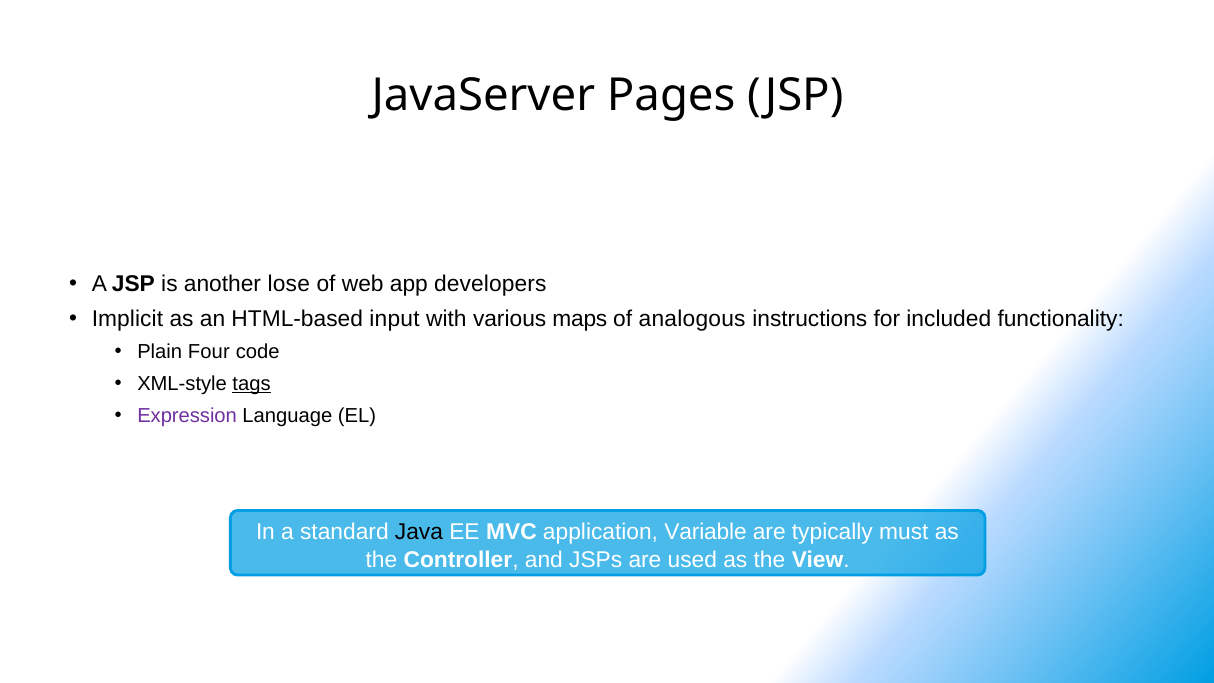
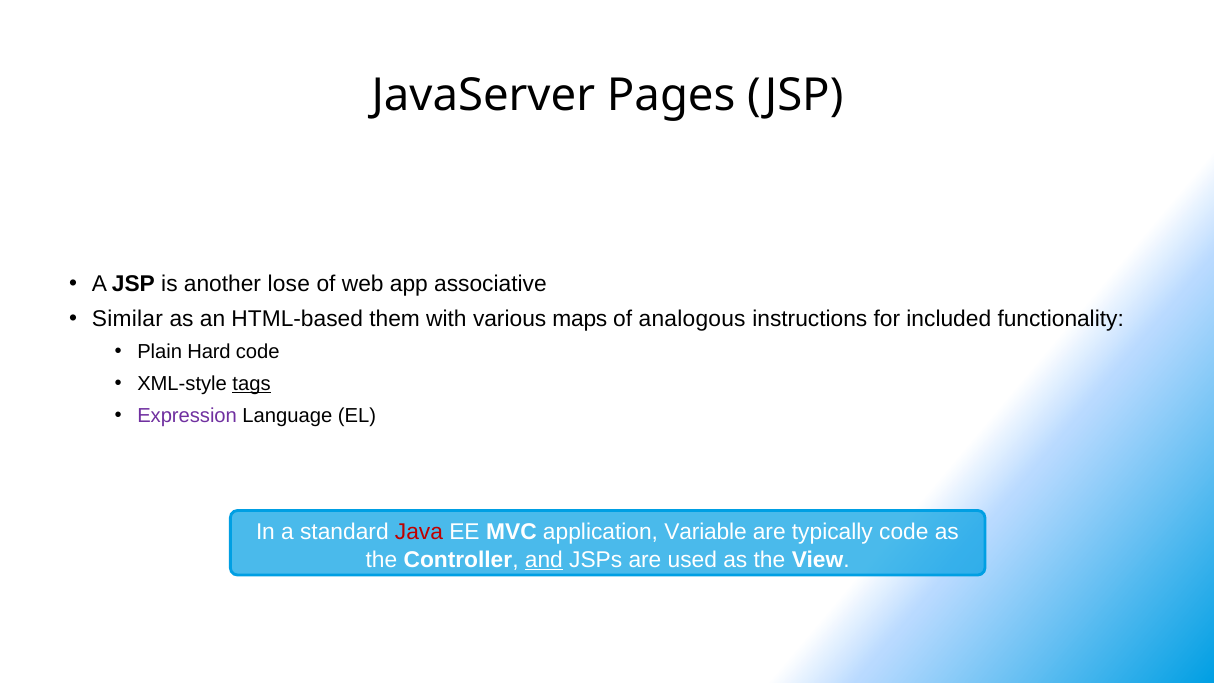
developers: developers -> associative (490, 284)
Implicit: Implicit -> Similar (127, 319)
input: input -> them (395, 319)
Four: Four -> Hard (209, 352)
Java colour: black -> red (419, 532)
typically must: must -> code (904, 532)
and underline: none -> present (544, 560)
